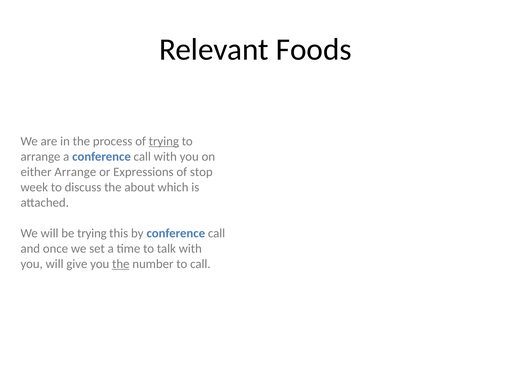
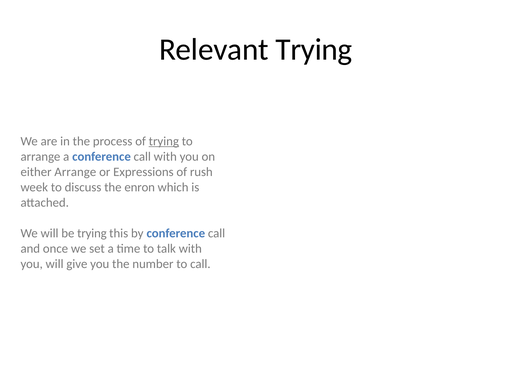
Relevant Foods: Foods -> Trying (314, 49)
stop: stop -> rush (201, 172)
about: about -> enron (140, 187)
the underline: present -> none (121, 264)
